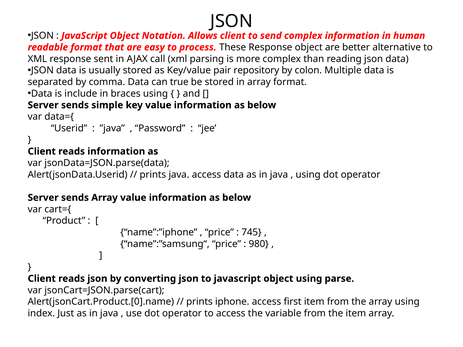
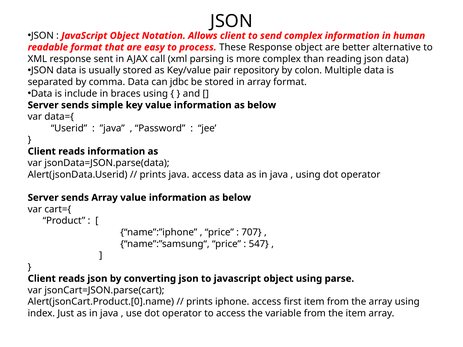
true: true -> jdbc (179, 82)
745: 745 -> 707 (252, 233)
980: 980 -> 547 (259, 244)
